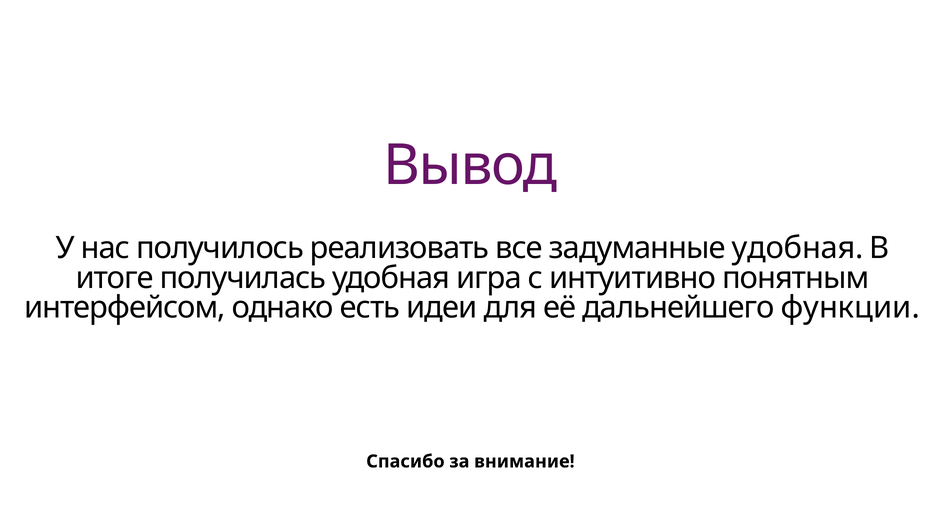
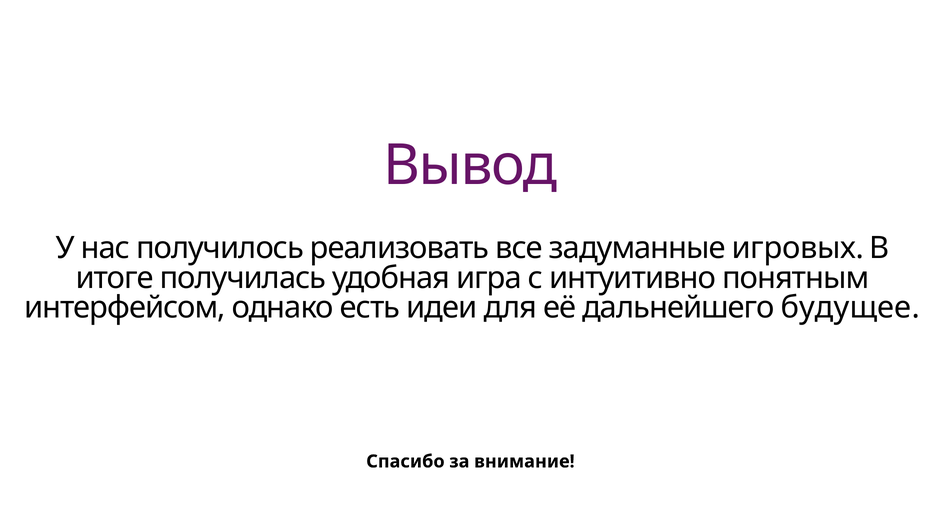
задуманные удобная: удобная -> игровых (798, 248)
функции: функции -> будущее (850, 308)
